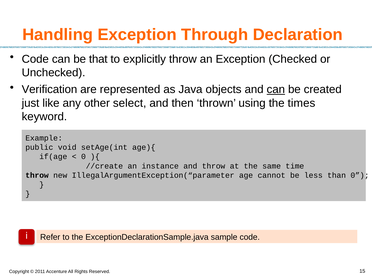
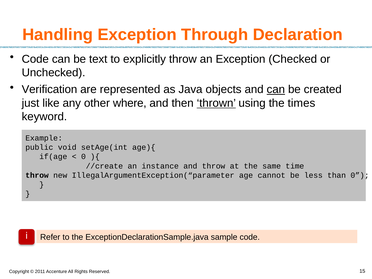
that: that -> text (98, 59)
select: select -> where (130, 103)
thrown underline: none -> present (216, 103)
